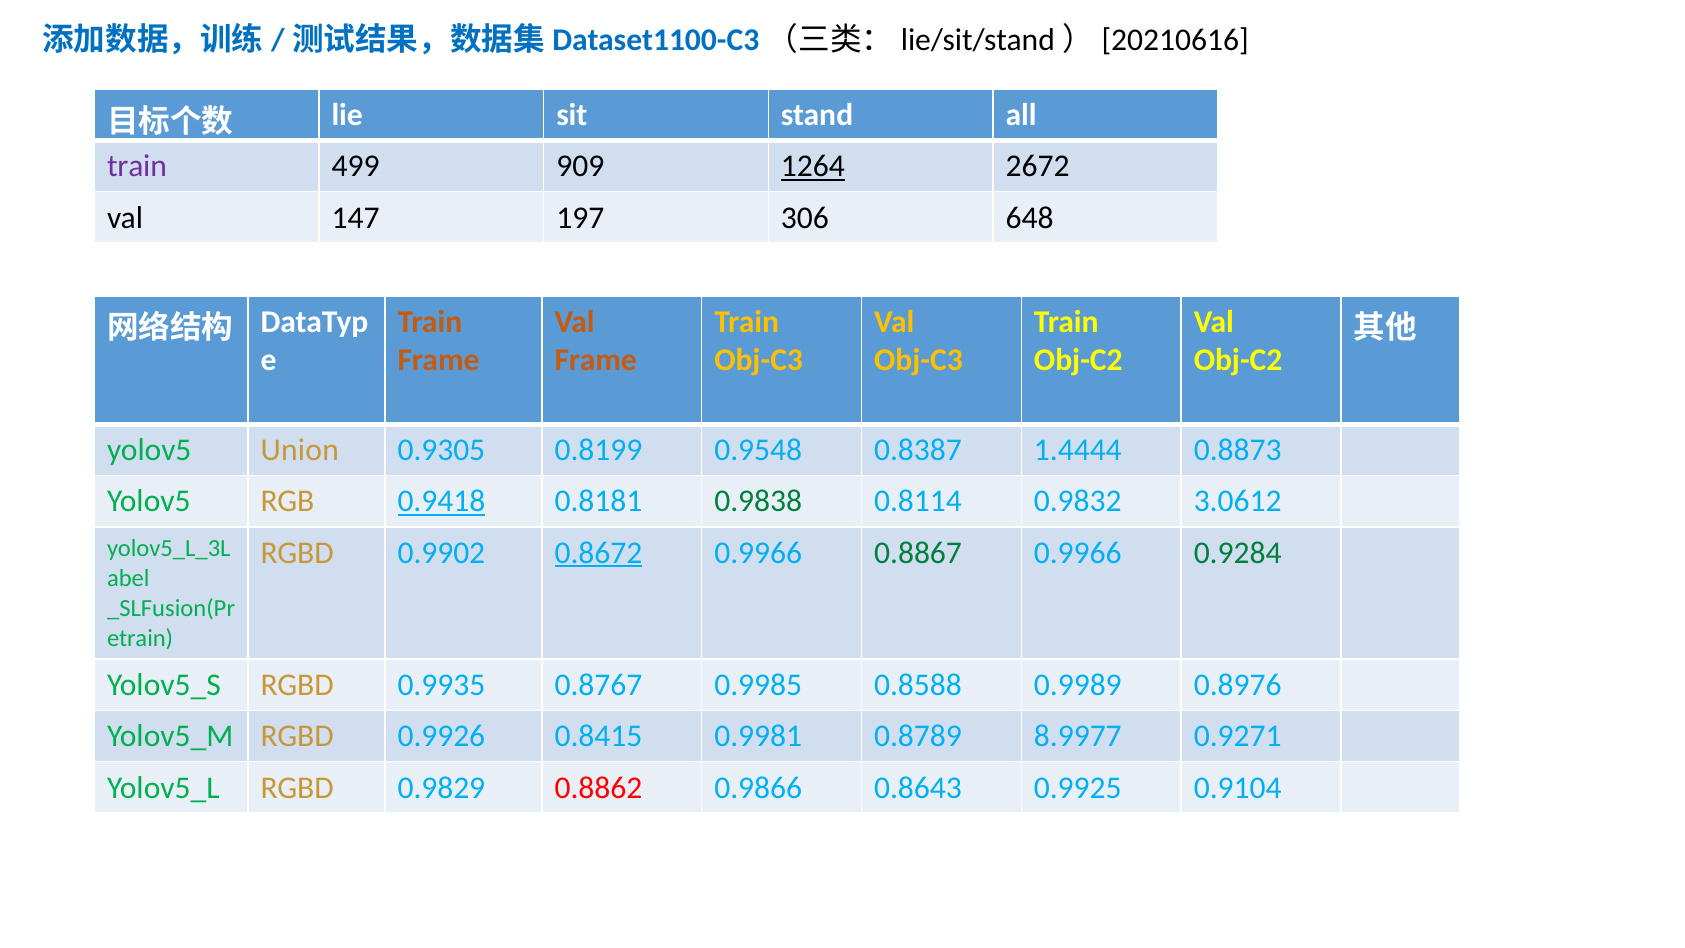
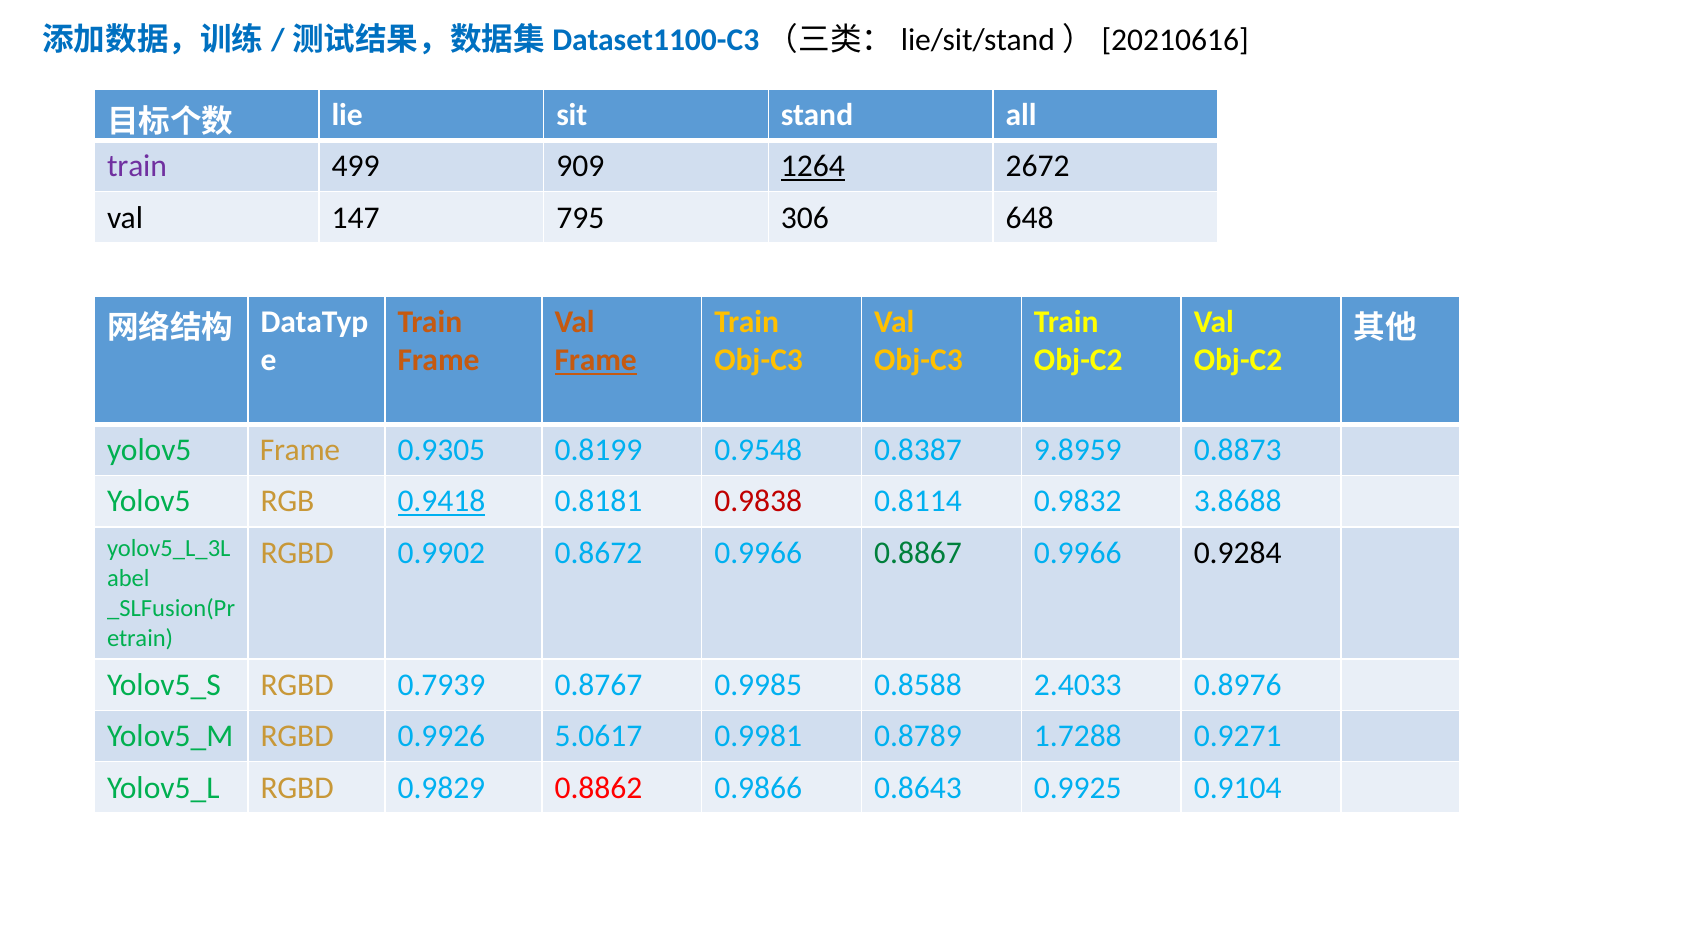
197: 197 -> 795 (580, 218)
Frame underline: none -> present (596, 360)
yolov5 Union: Union -> Frame (300, 450)
1.4444: 1.4444 -> 9.8959 (1078, 450)
0.9838 colour: green -> red (758, 501)
3.0612: 3.0612 -> 3.8688 (1238, 501)
0.8672 underline: present -> none (598, 553)
0.9284 colour: green -> black (1238, 553)
0.9935: 0.9935 -> 0.7939 (441, 685)
0.9989: 0.9989 -> 2.4033 (1078, 685)
0.8415: 0.8415 -> 5.0617 (598, 736)
8.9977: 8.9977 -> 1.7288 (1078, 736)
